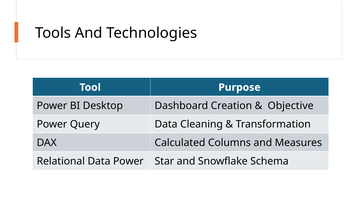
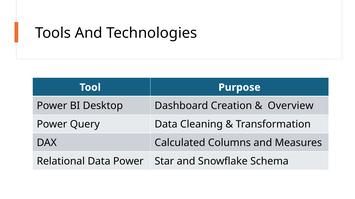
Objective: Objective -> Overview (291, 106)
